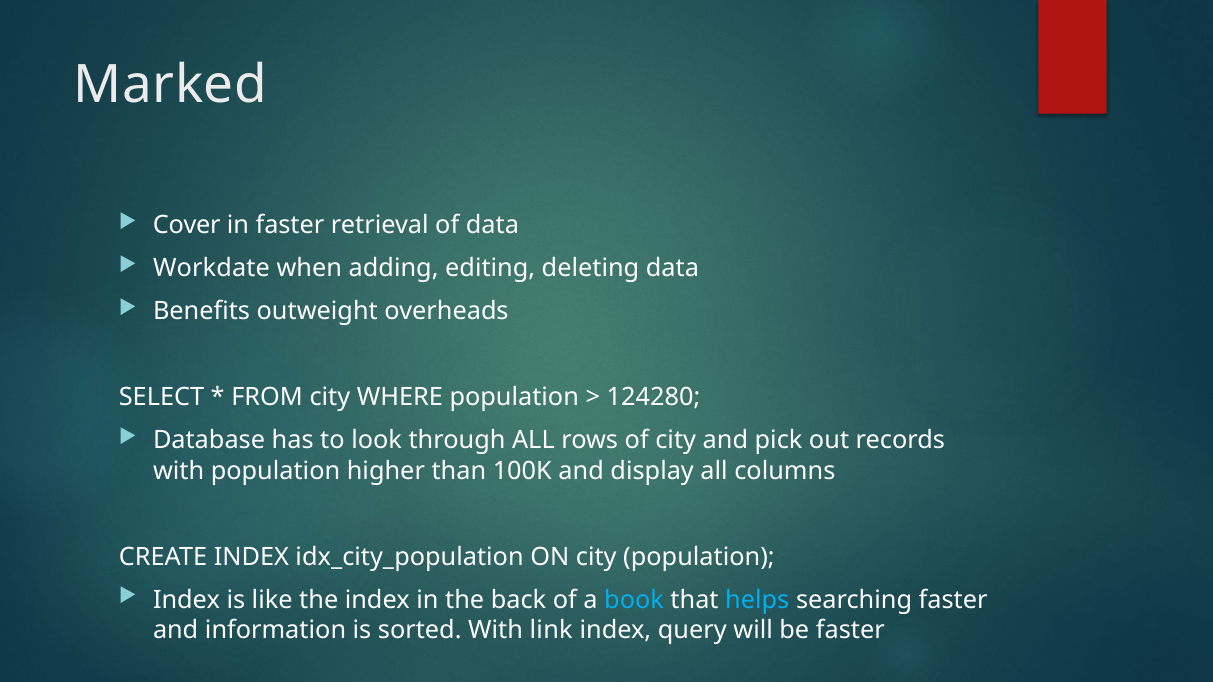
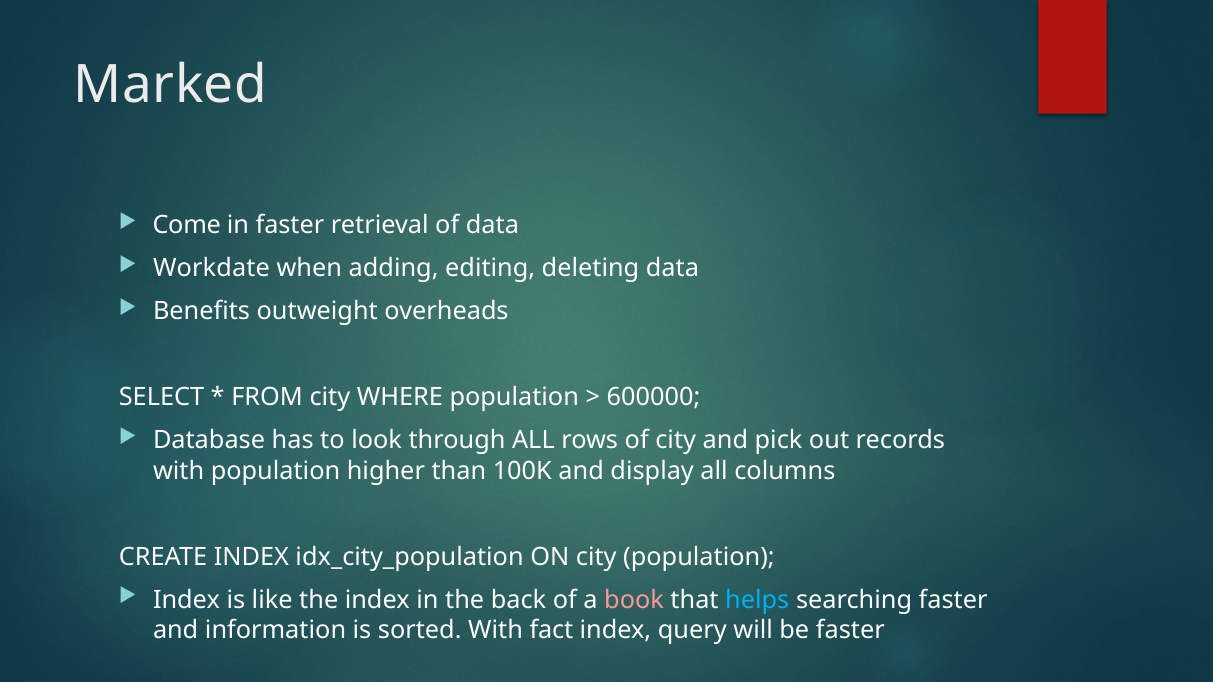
Cover: Cover -> Come (187, 226)
124280: 124280 -> 600000 (653, 398)
book colour: light blue -> pink (634, 600)
link: link -> fact (551, 630)
